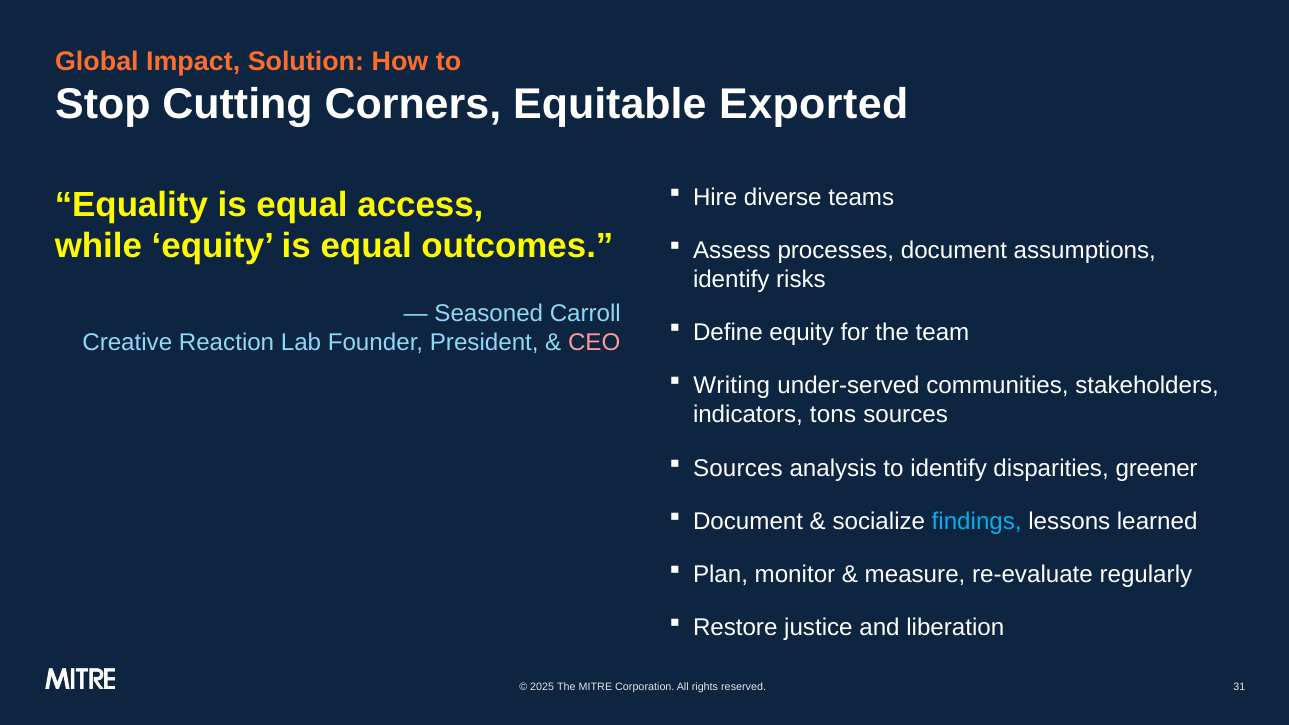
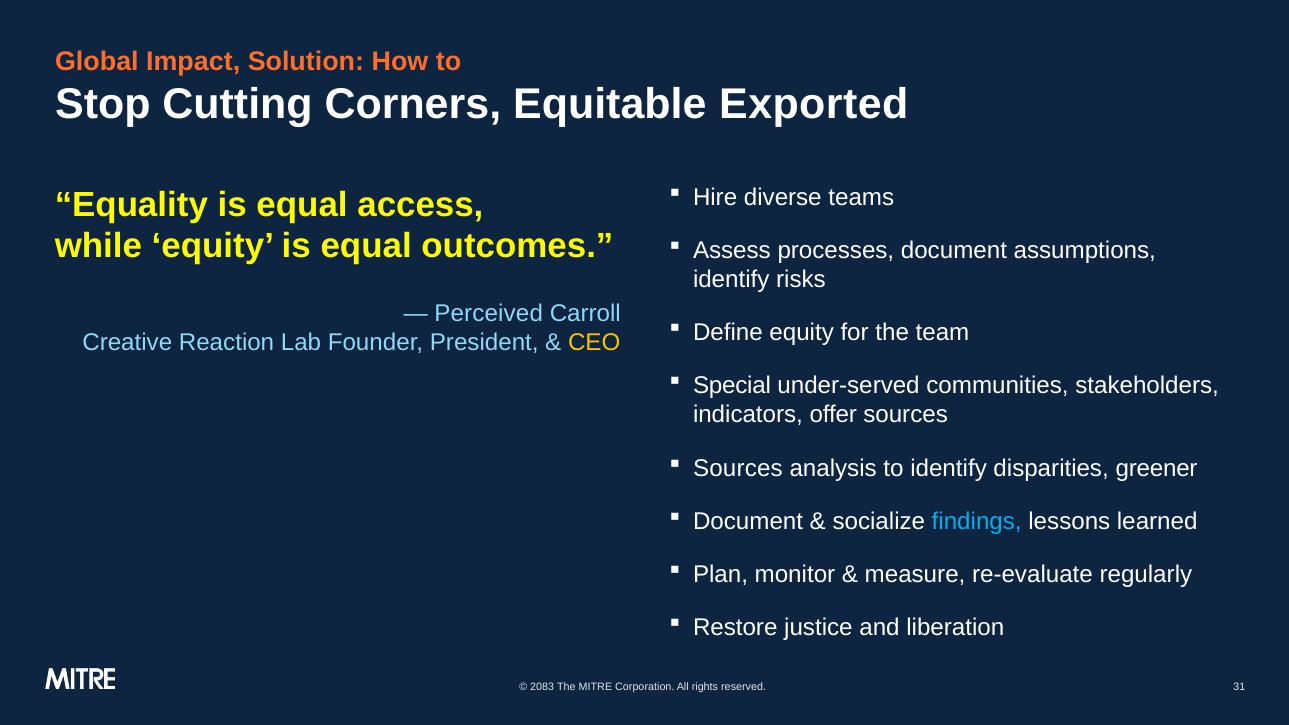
Seasoned: Seasoned -> Perceived (489, 313)
CEO colour: pink -> yellow (594, 342)
Writing: Writing -> Special (732, 386)
tons: tons -> offer (833, 415)
2025: 2025 -> 2083 (542, 687)
